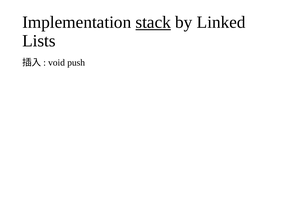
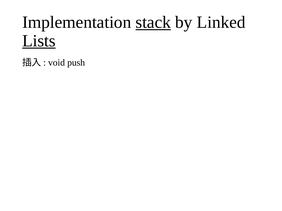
Lists underline: none -> present (39, 41)
